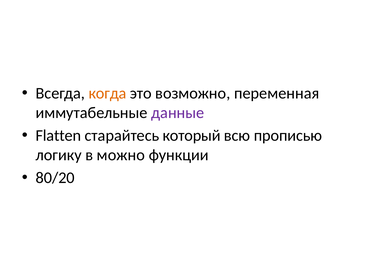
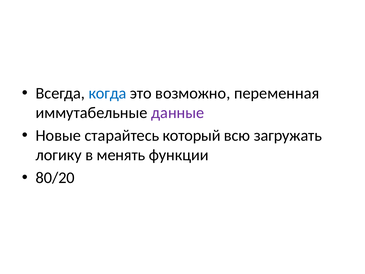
когда colour: orange -> blue (108, 93)
Flatten: Flatten -> Новые (58, 135)
прописью: прописью -> загружать (288, 135)
можно: можно -> менять (121, 155)
